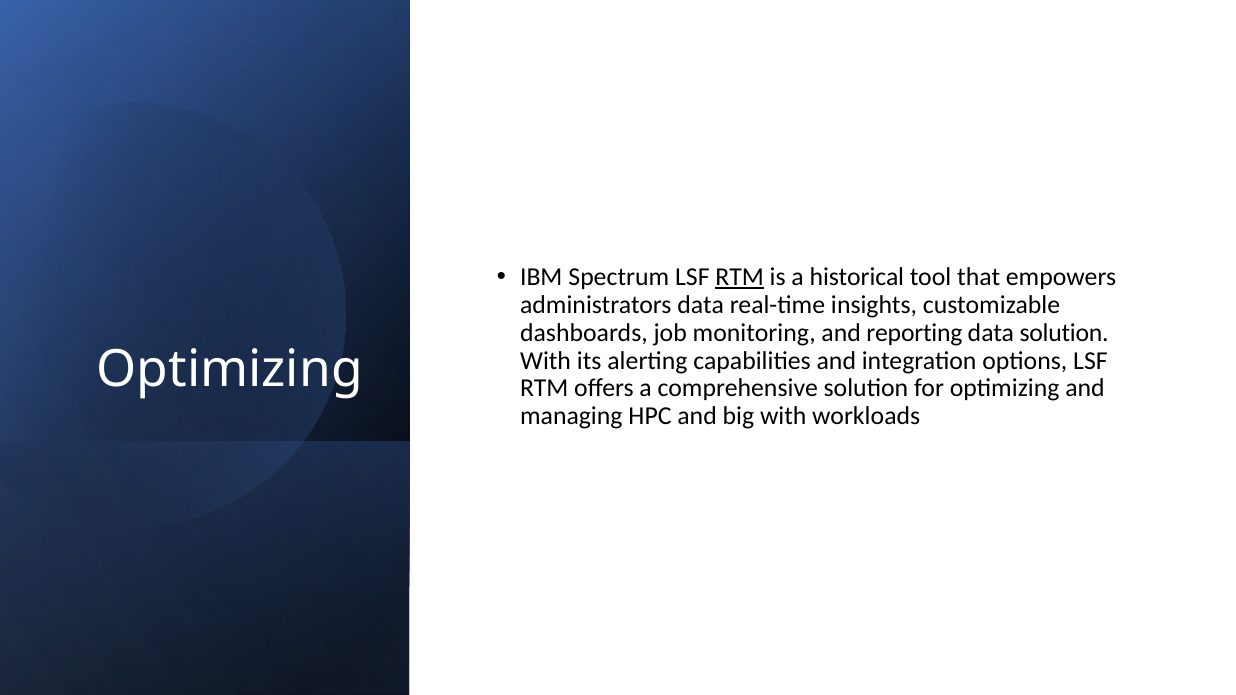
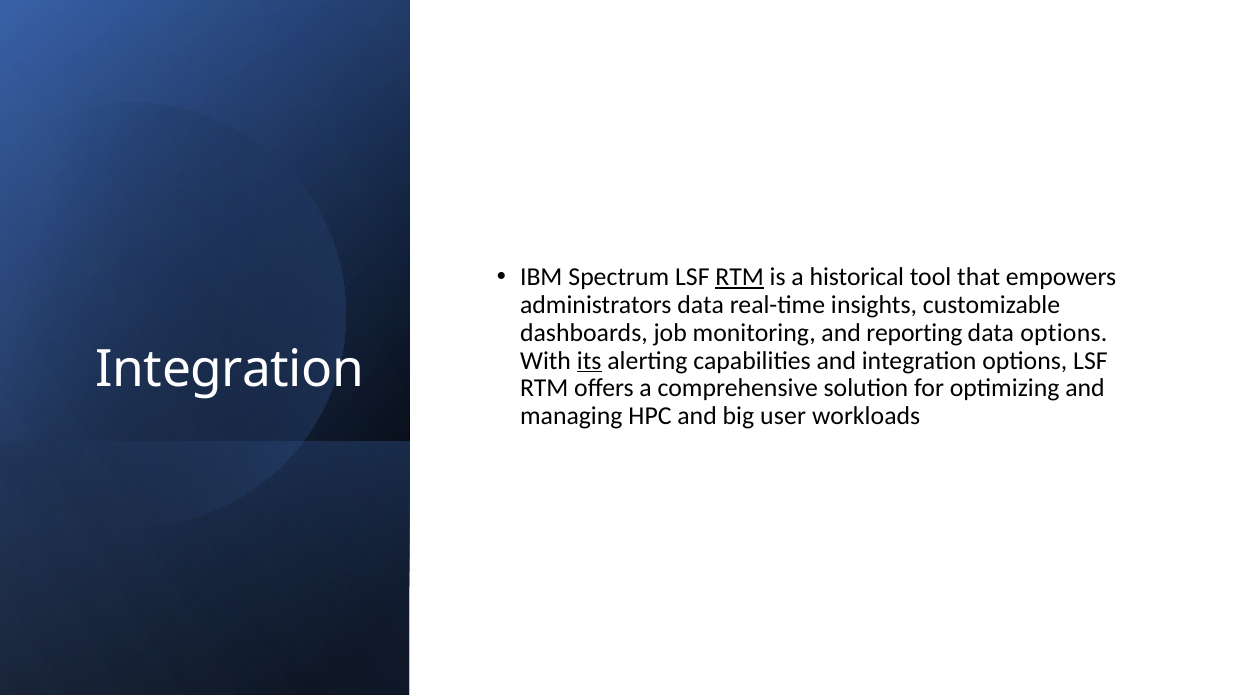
data solution: solution -> options (1064, 333)
its underline: none -> present (589, 361)
Optimizing: Optimizing -> Integration (230, 370)
big with: with -> user (783, 416)
